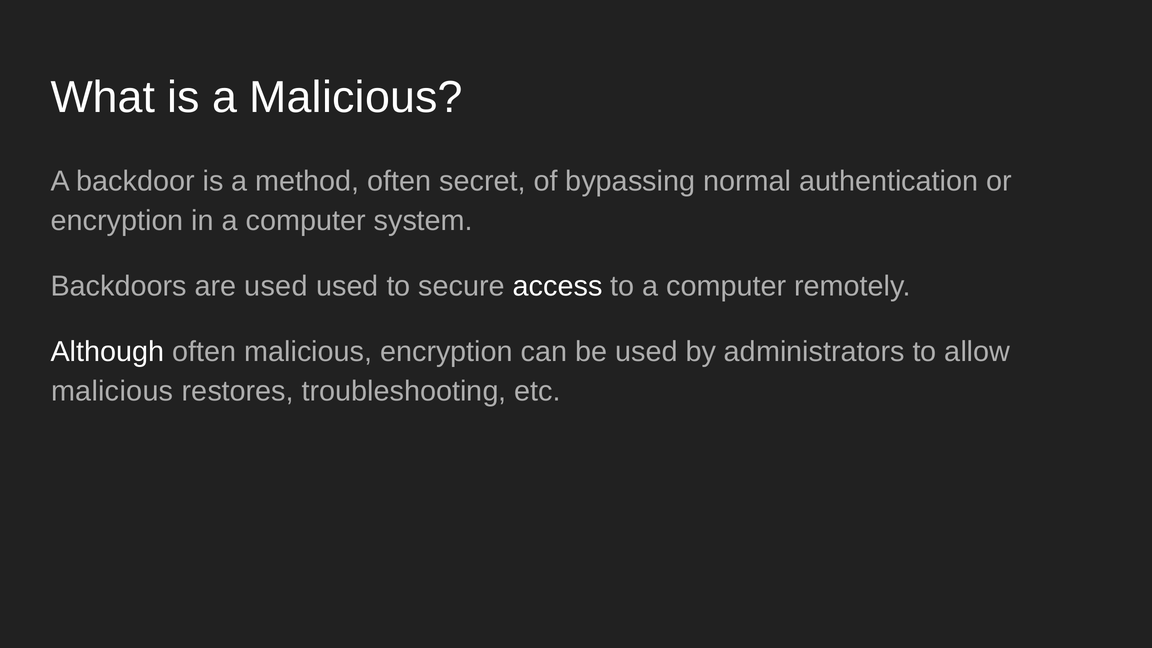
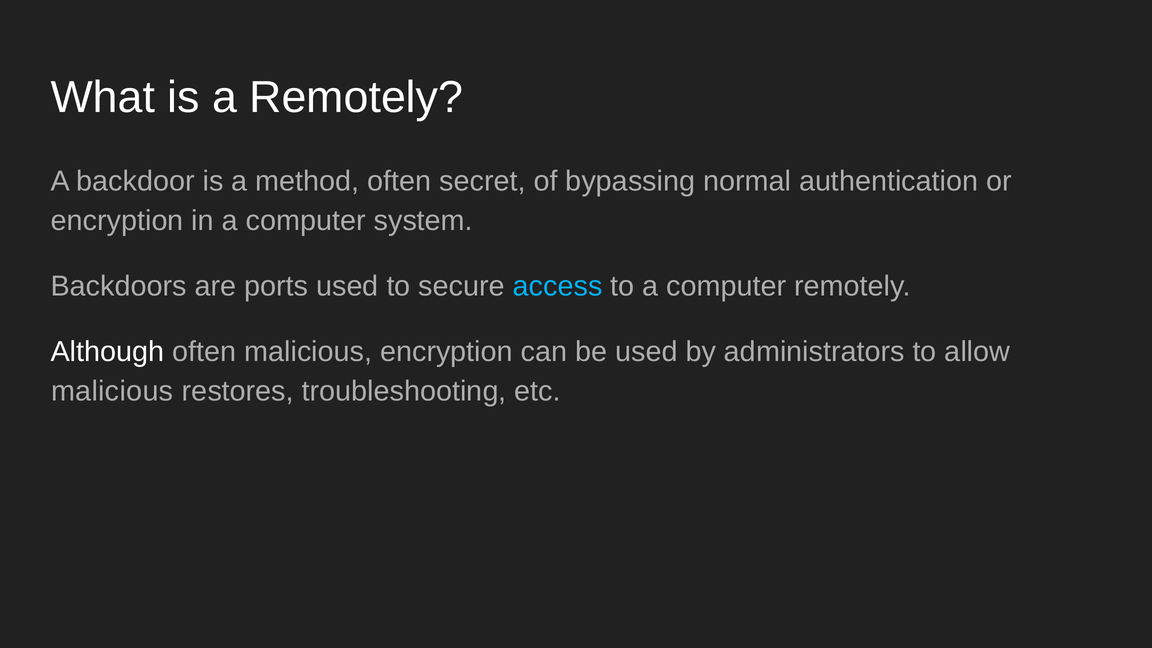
a Malicious: Malicious -> Remotely (356, 98)
are used: used -> ports (276, 286)
access colour: white -> light blue (558, 286)
